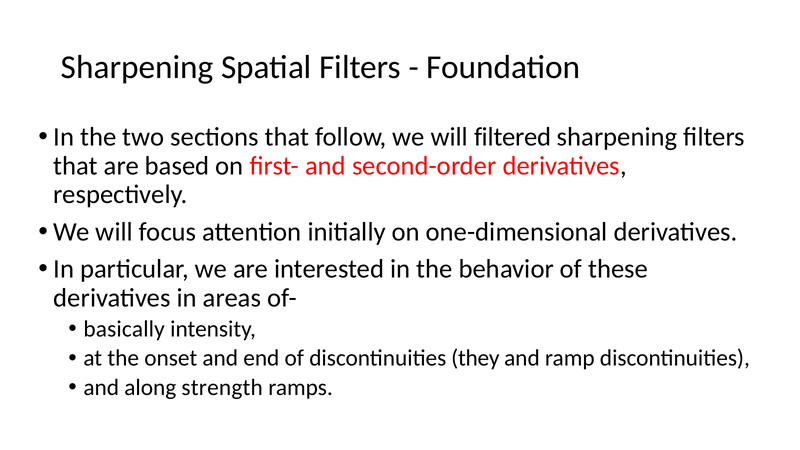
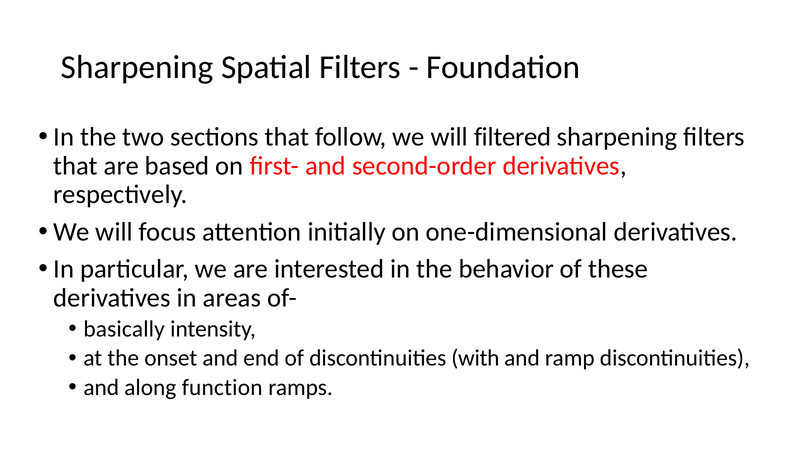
they: they -> with (475, 358)
strength: strength -> function (222, 388)
